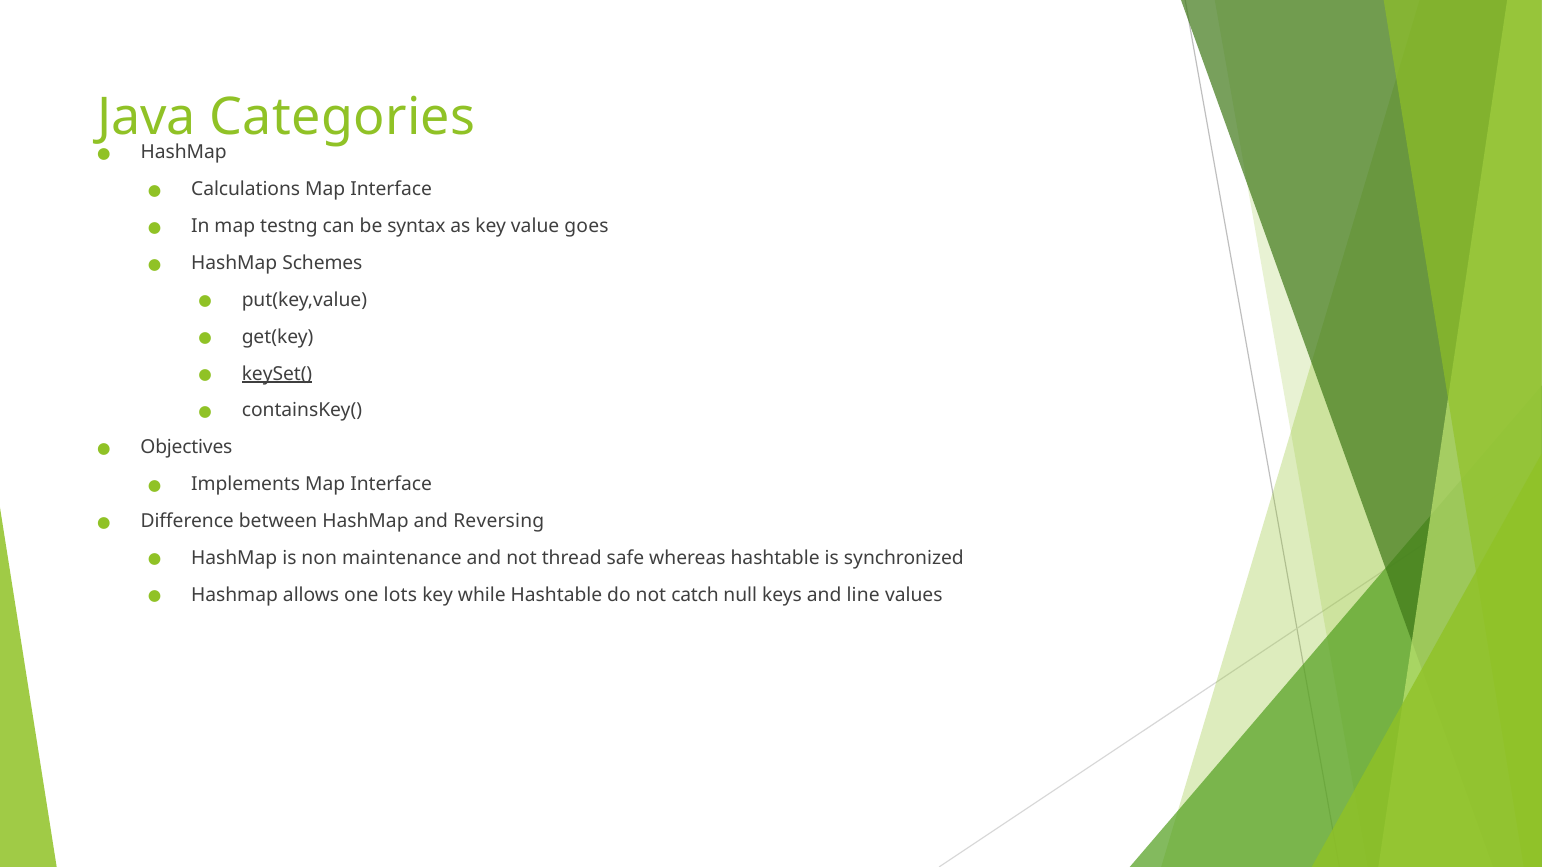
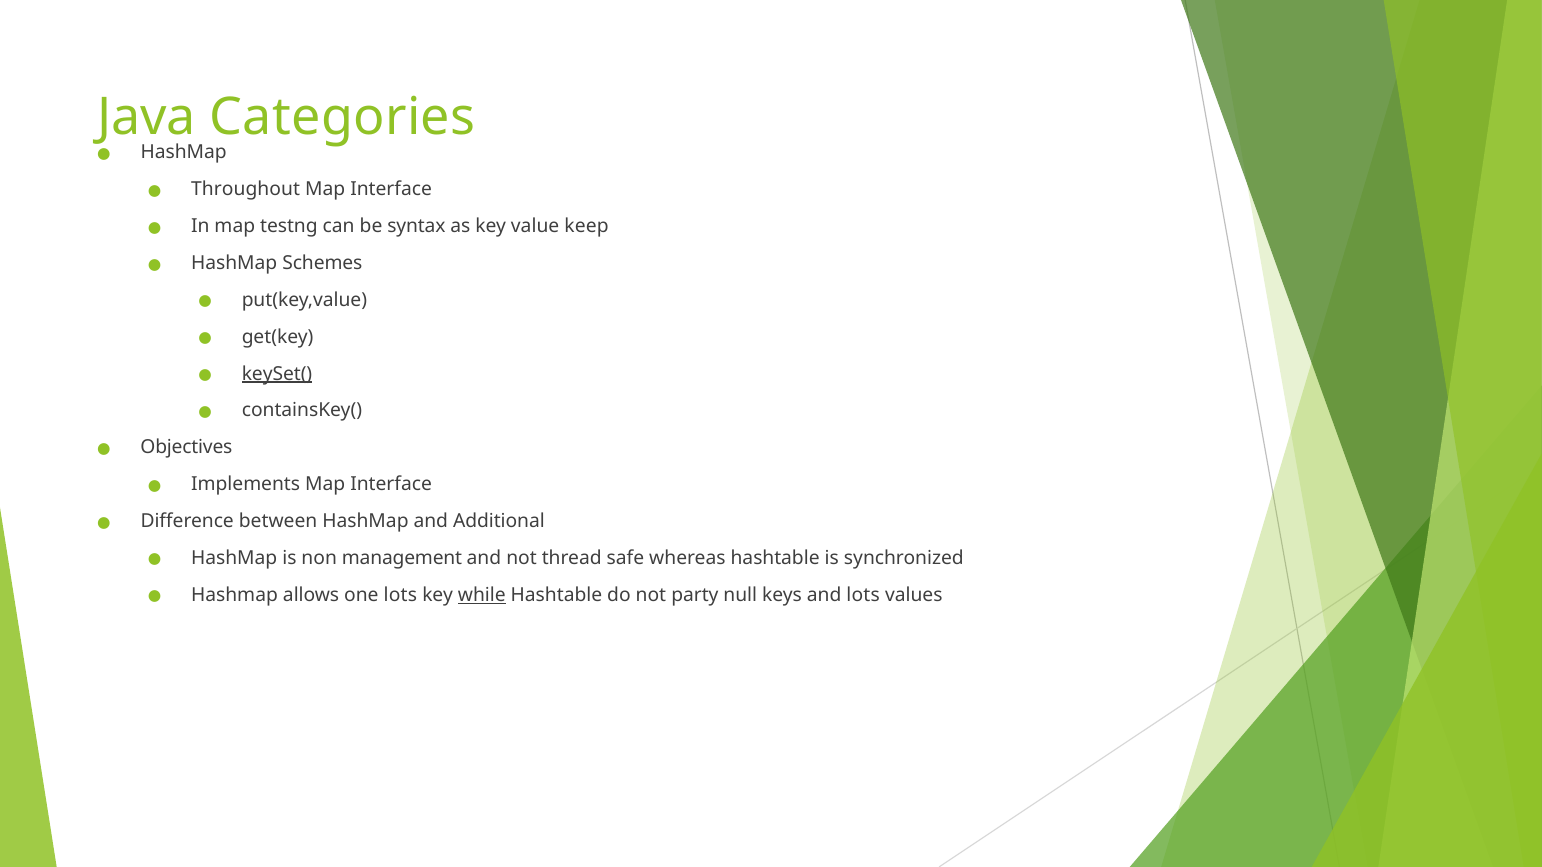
Calculations: Calculations -> Throughout (246, 190)
goes: goes -> keep (587, 226)
Reversing: Reversing -> Additional (499, 521)
maintenance: maintenance -> management (402, 558)
while underline: none -> present (482, 595)
catch: catch -> party (695, 595)
and line: line -> lots (863, 595)
